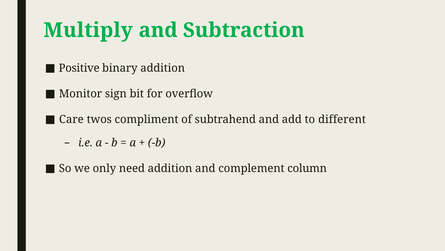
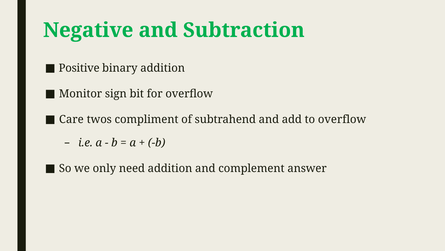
Multiply: Multiply -> Negative (88, 30)
to different: different -> overflow (342, 119)
column: column -> answer (307, 168)
